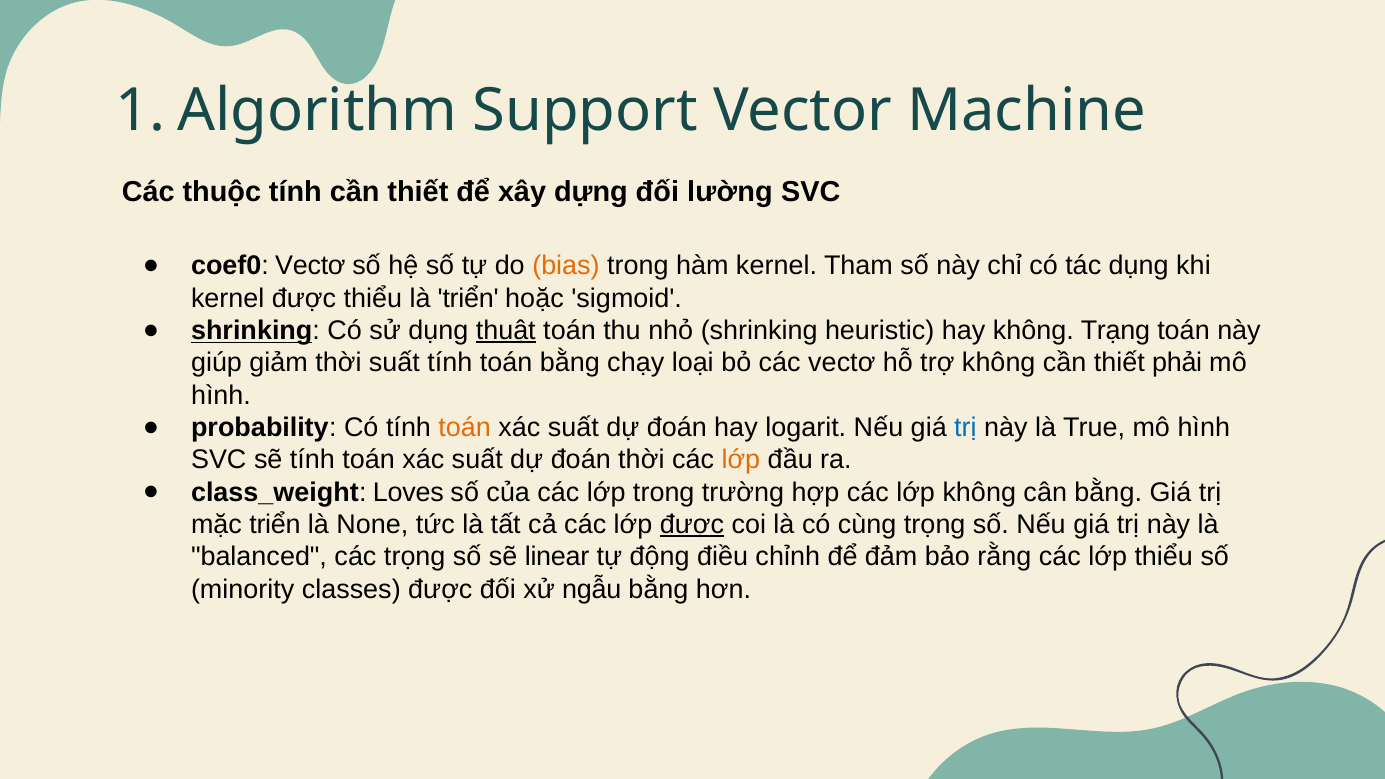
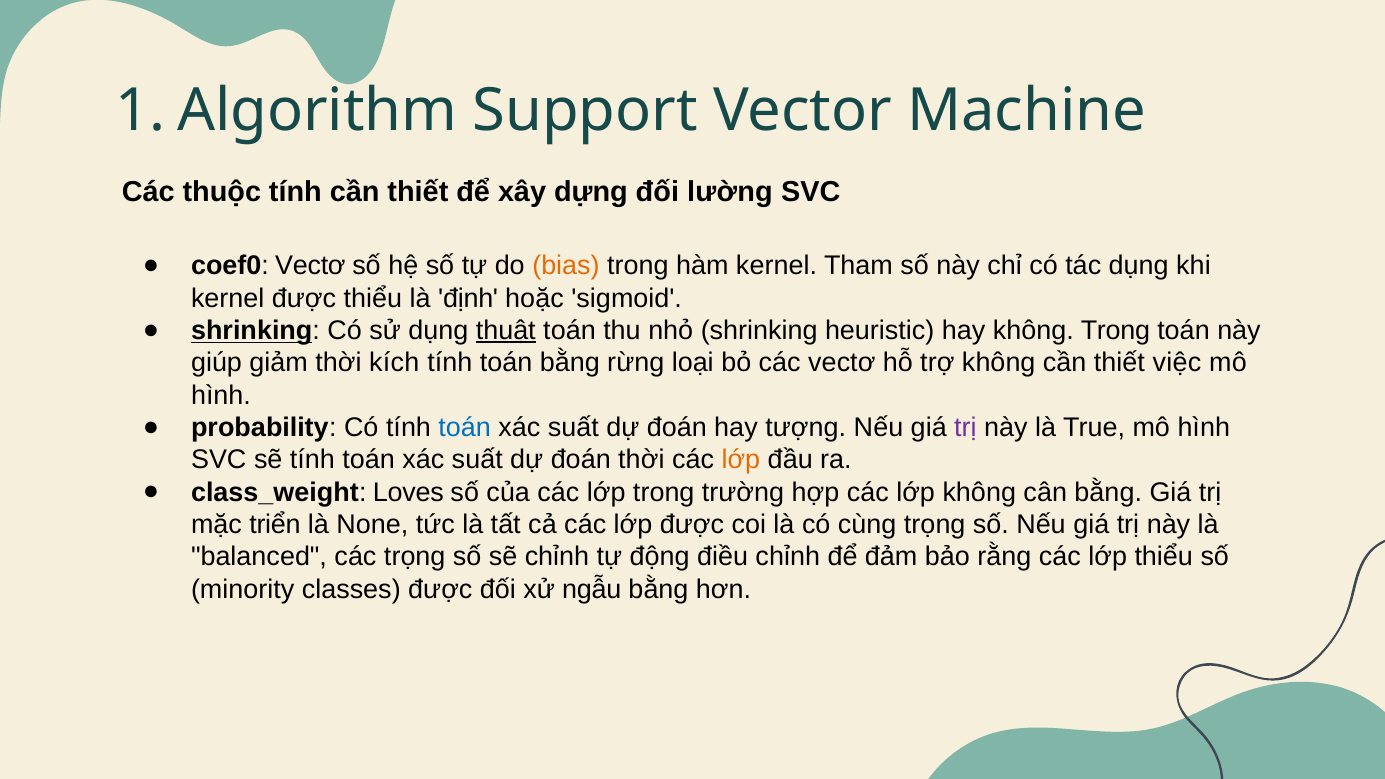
là triển: triển -> định (468, 298)
không Trạng: Trạng -> Trong (1115, 331)
thời suất: suất -> kích (394, 363)
chạy: chạy -> rừng (636, 363)
phải: phải -> việc (1177, 363)
toán colour: orange -> blue (465, 428)
logarit: logarit -> tượng (806, 428)
trị colour: blue -> purple (965, 428)
được underline: present -> none (692, 525)
sẽ linear: linear -> chỉnh (557, 557)
